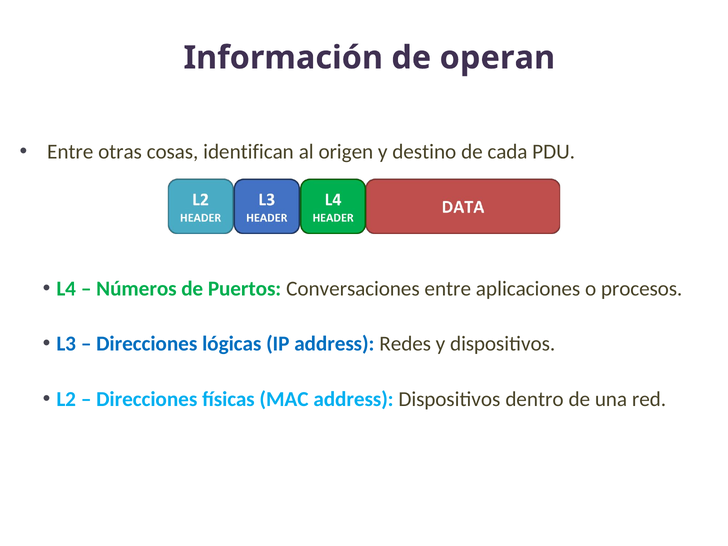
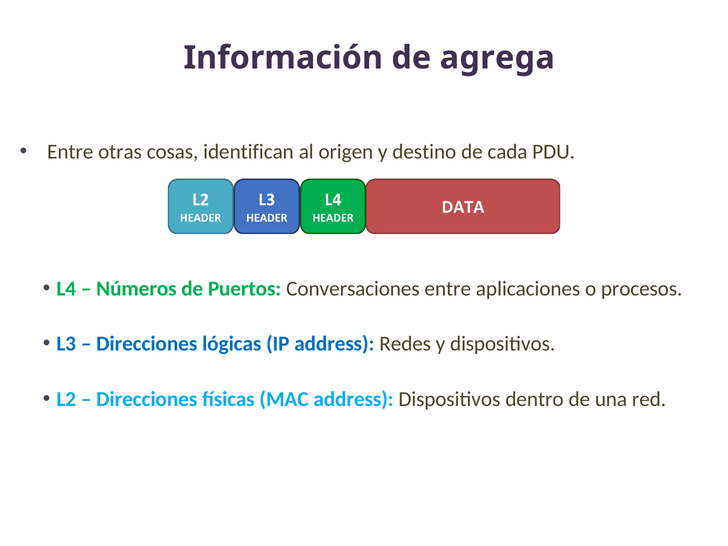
operan: operan -> agrega (497, 58)
